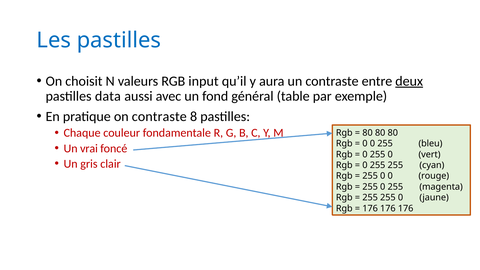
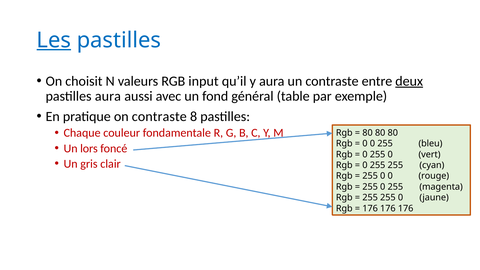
Les underline: none -> present (54, 40)
pastilles data: data -> aura (108, 96)
vrai: vrai -> lors (89, 148)
